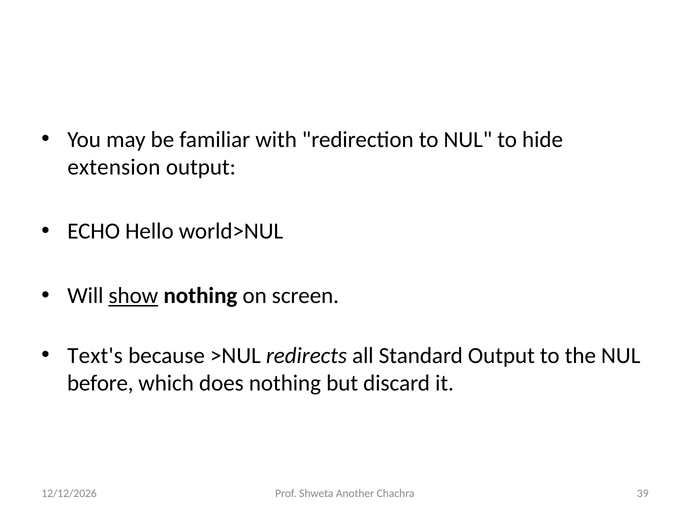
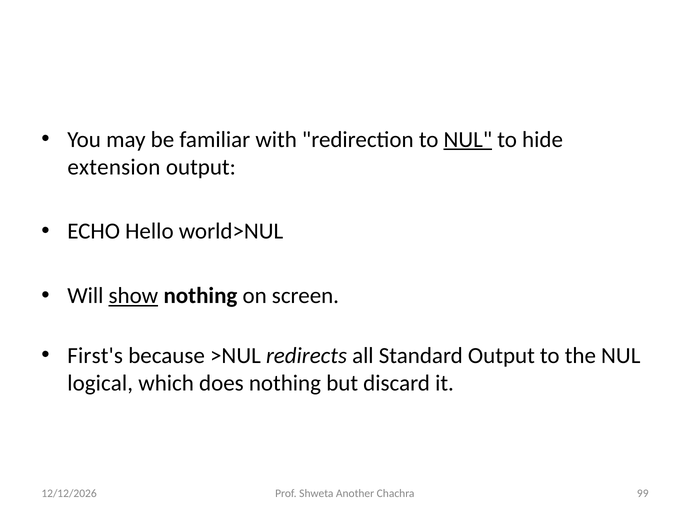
NUL underline: none -> present (468, 140)
Text's: Text's -> First's (95, 356)
before: before -> logical (100, 383)
39: 39 -> 99 (643, 494)
